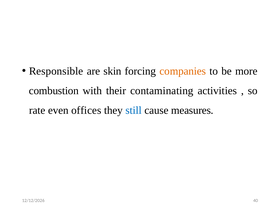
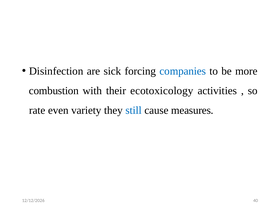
Responsible: Responsible -> Disinfection (56, 71)
skin: skin -> sick (112, 71)
companies colour: orange -> blue (183, 71)
contaminating: contaminating -> ecotoxicology (162, 91)
offices: offices -> variety (86, 110)
